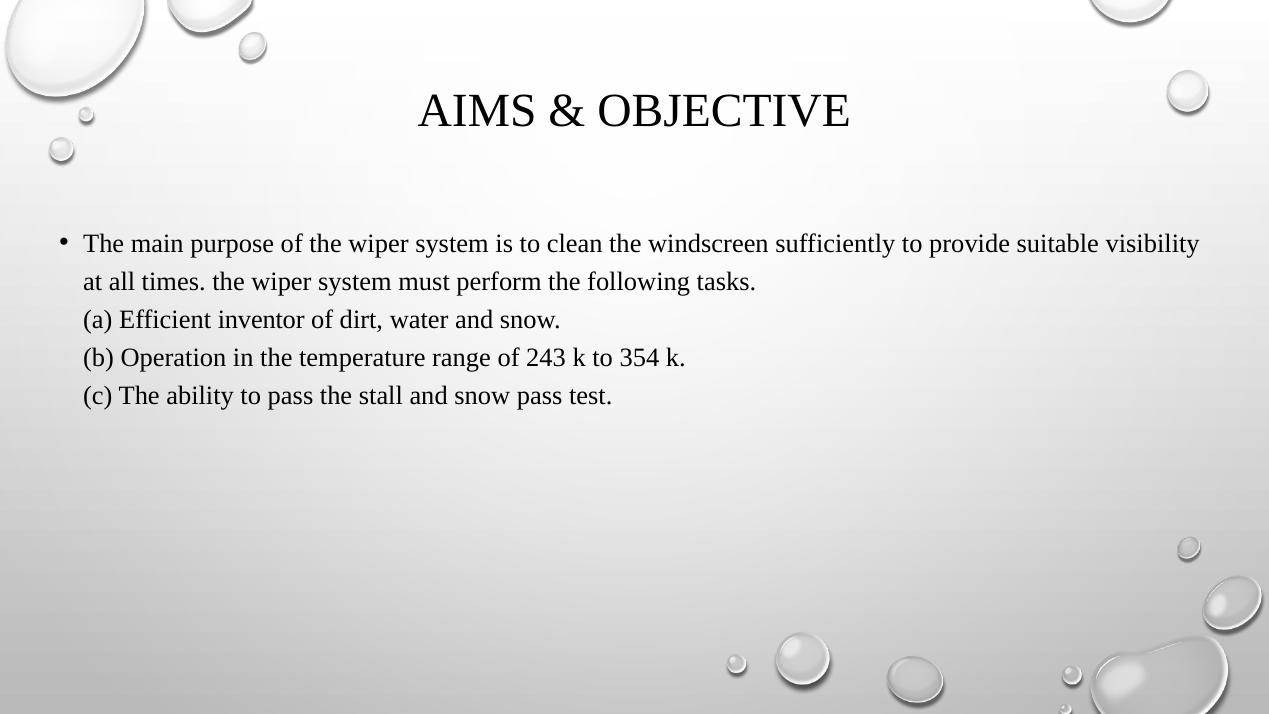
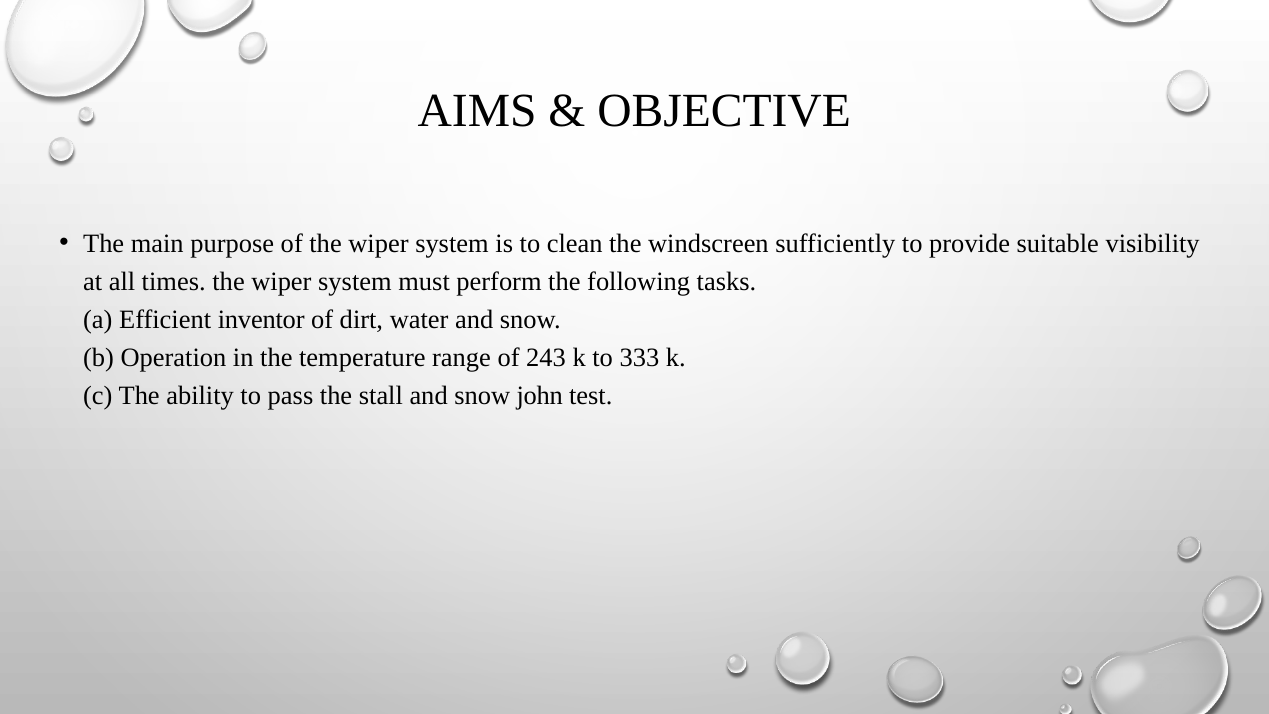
354: 354 -> 333 (639, 358)
snow pass: pass -> john (540, 396)
